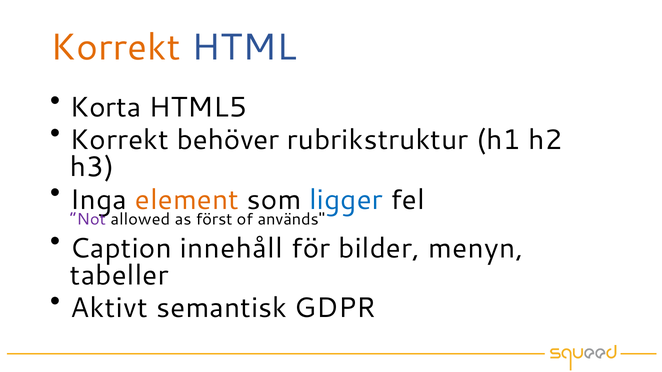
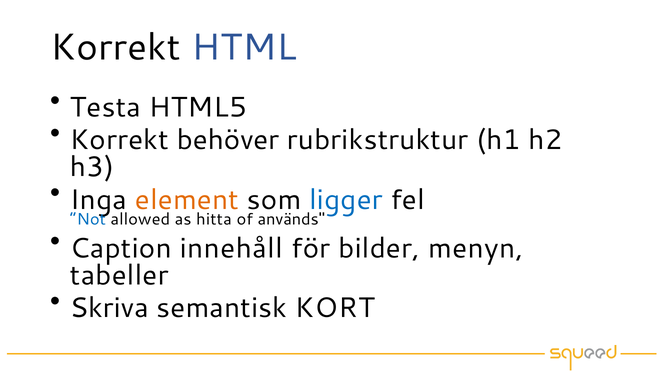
Korrekt colour: orange -> black (116, 47)
Korta: Korta -> Testa (105, 108)
”Not colour: purple -> blue (88, 220)
först: först -> hitta (214, 220)
Aktivt: Aktivt -> Skriva (109, 308)
GDPR: GDPR -> KORT (335, 308)
